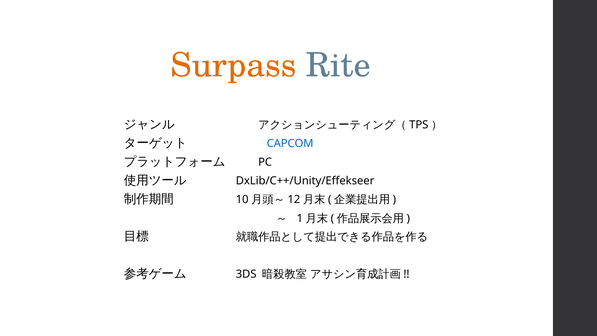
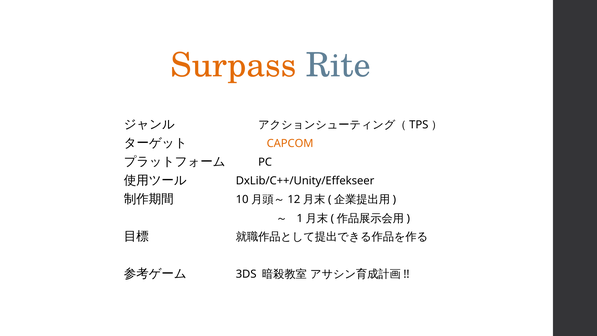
CAPCOM colour: blue -> orange (290, 143)
